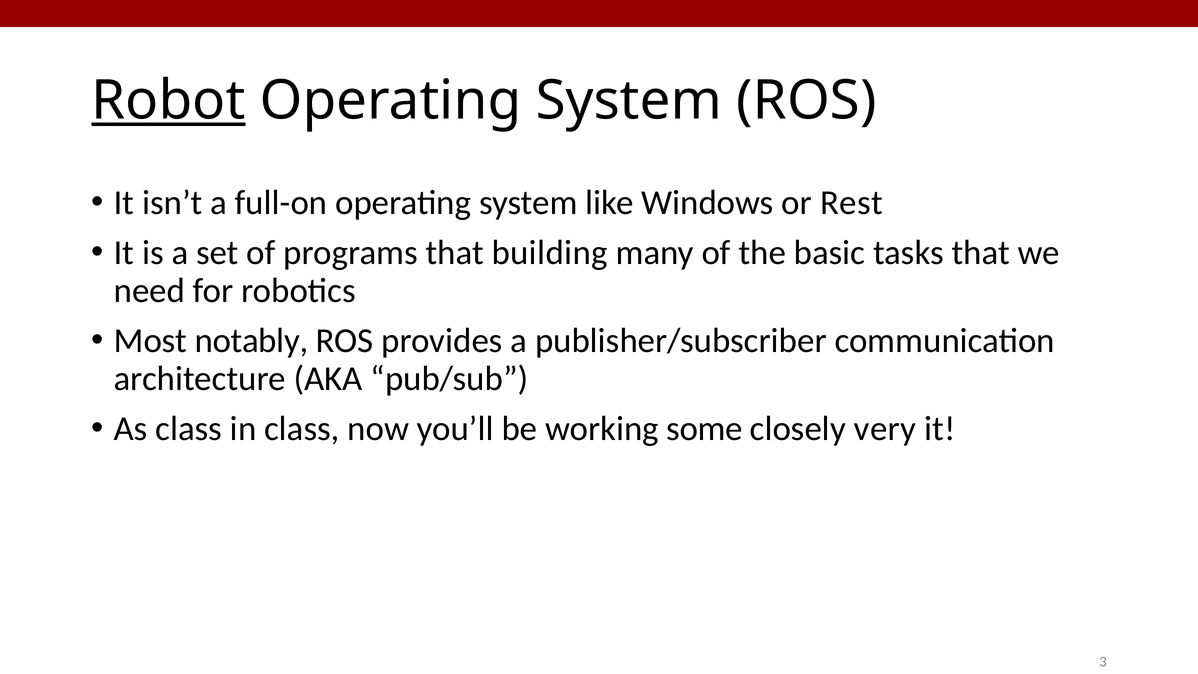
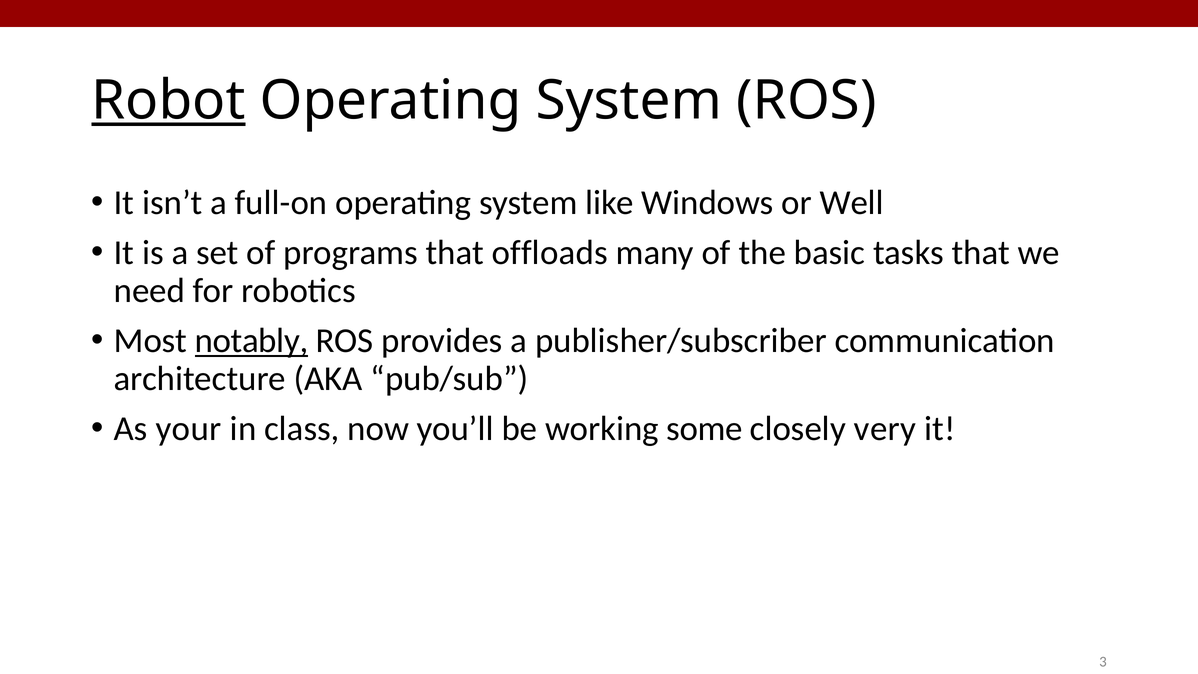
Rest: Rest -> Well (852, 203)
building: building -> offloads (550, 253)
notably underline: none -> present (251, 341)
As class: class -> your (189, 429)
